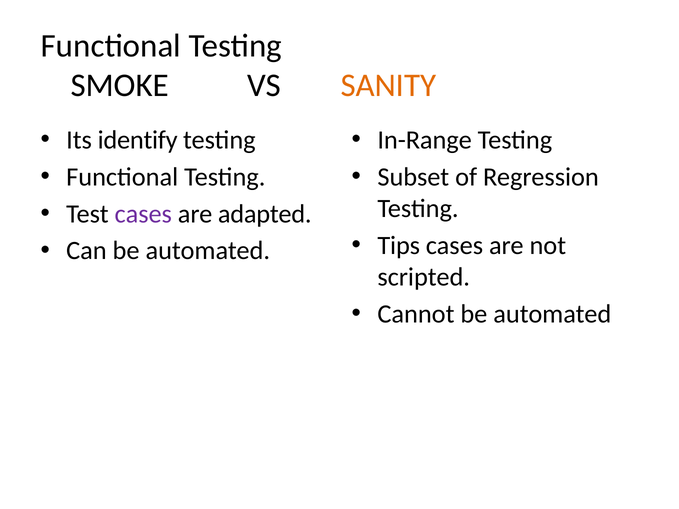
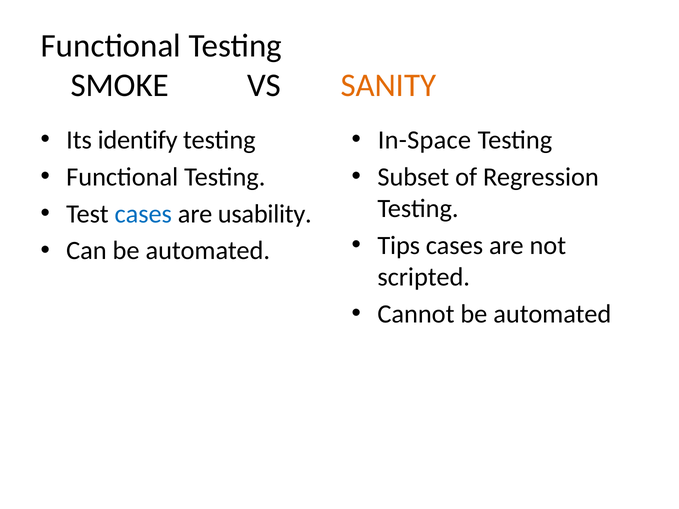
In-Range: In-Range -> In-Space (424, 140)
cases colour: purple -> blue (143, 214)
adapted: adapted -> usability (265, 214)
